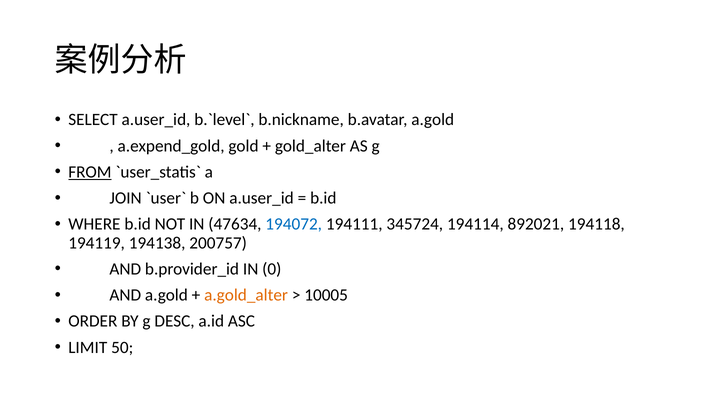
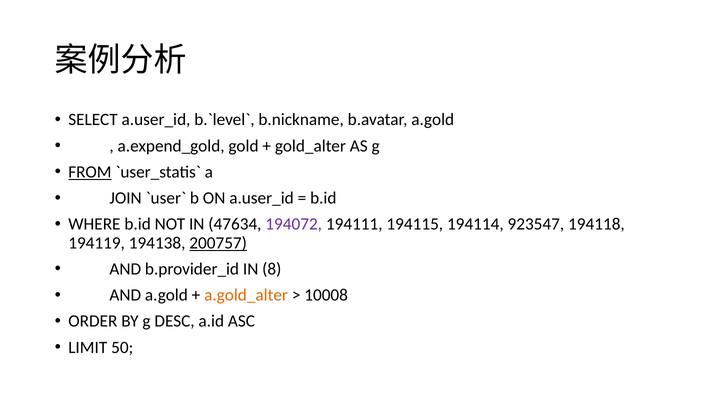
194072 colour: blue -> purple (294, 224)
345724: 345724 -> 194115 (415, 224)
892021: 892021 -> 923547 (536, 224)
200757 underline: none -> present (218, 243)
0: 0 -> 8 (272, 269)
10005: 10005 -> 10008 (326, 295)
